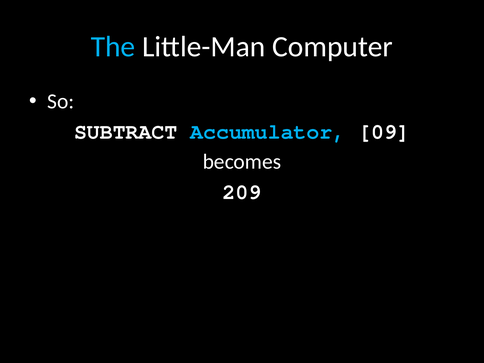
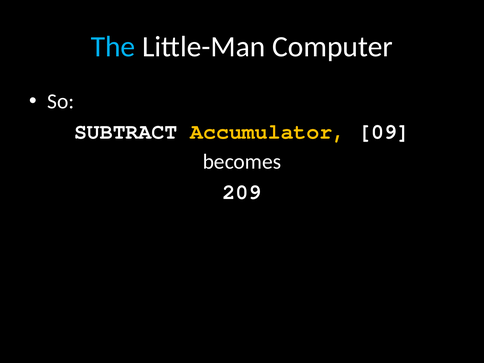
Accumulator colour: light blue -> yellow (268, 132)
